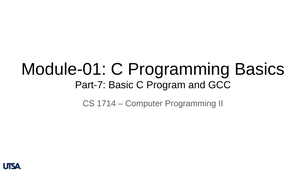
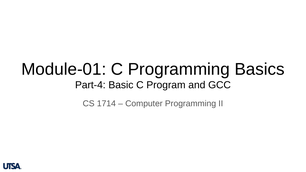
Part-7: Part-7 -> Part-4 (90, 85)
